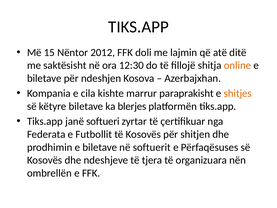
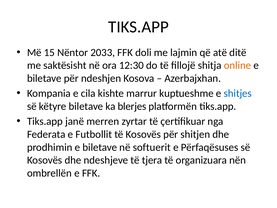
2012: 2012 -> 2033 (103, 52)
paraprakisht: paraprakisht -> kuptueshme (186, 93)
shitjes colour: orange -> blue (238, 93)
softueri: softueri -> merren (103, 121)
